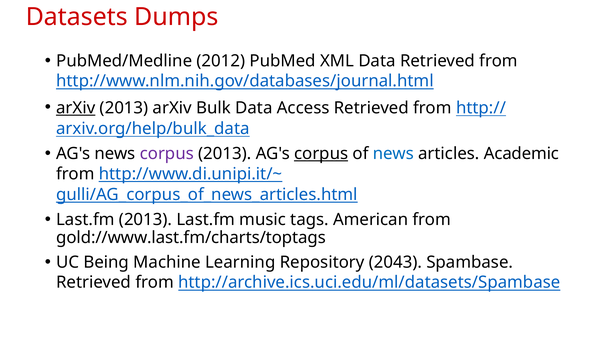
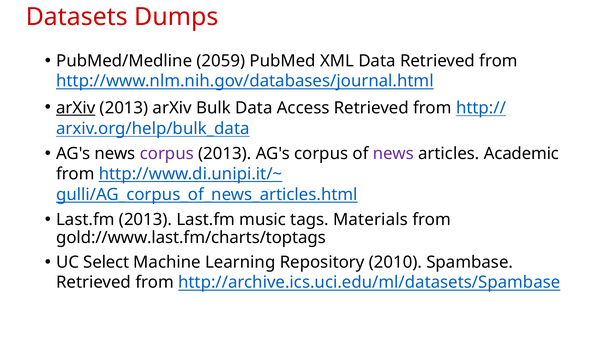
2012: 2012 -> 2059 (221, 61)
corpus underline: present -> none (321, 154)
news colour: blue -> purple (393, 154)
American: American -> Materials (371, 219)
Being: Being -> Select (106, 262)
2043: 2043 -> 2010 (395, 262)
